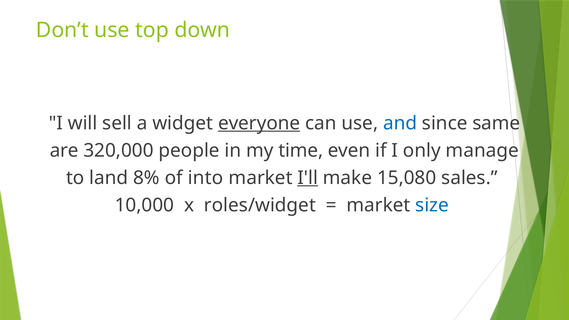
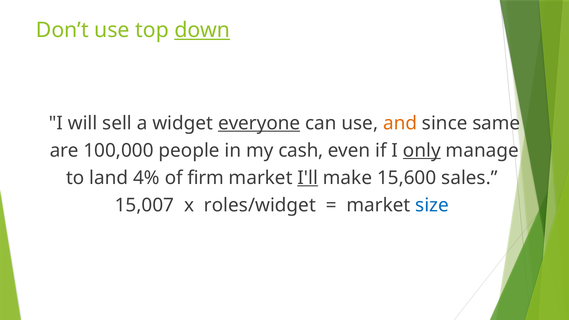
down underline: none -> present (202, 30)
and colour: blue -> orange (400, 123)
320,000: 320,000 -> 100,000 (119, 150)
time: time -> cash (301, 150)
only underline: none -> present (422, 150)
8%: 8% -> 4% (146, 178)
into: into -> firm (206, 178)
15,080: 15,080 -> 15,600 (407, 178)
10,000: 10,000 -> 15,007 (144, 205)
